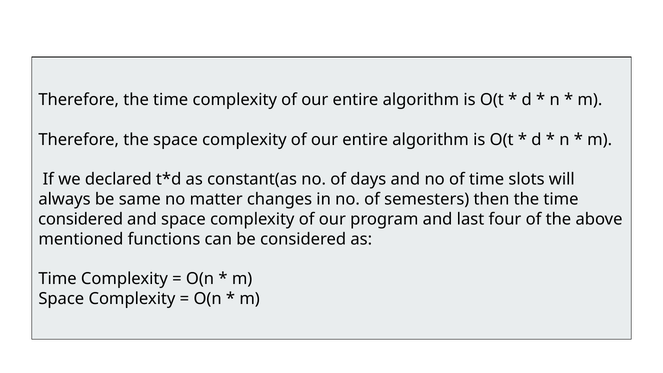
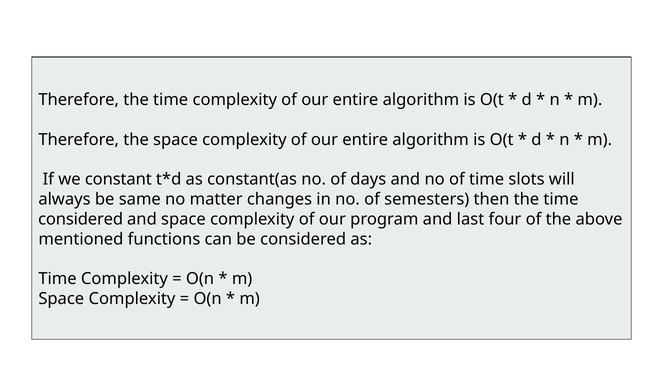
declared: declared -> constant (118, 179)
